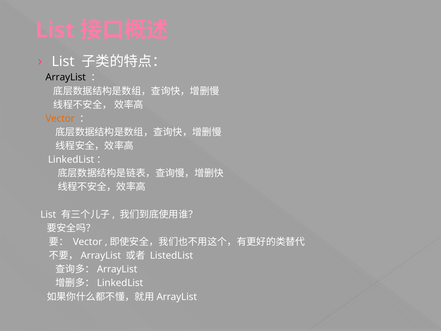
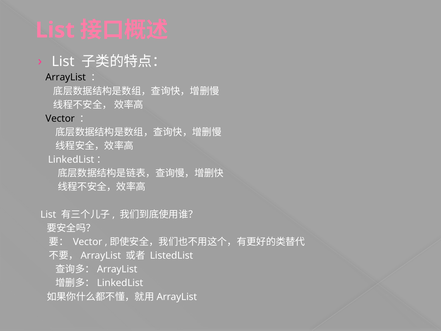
Vector colour: orange -> black (60, 118)
